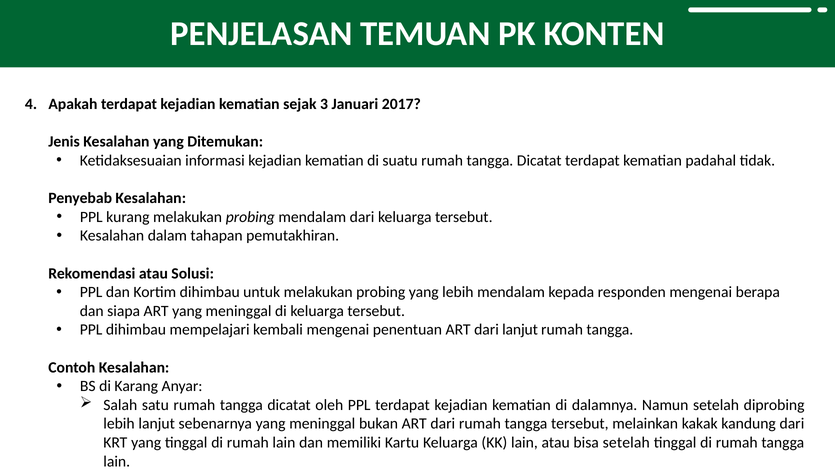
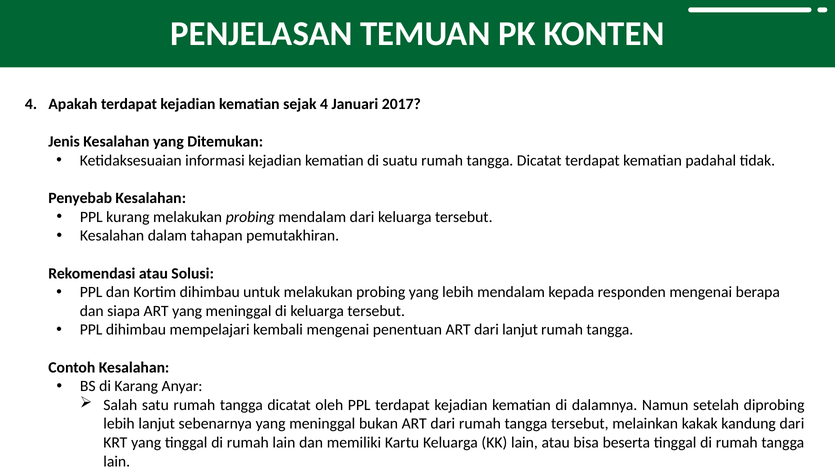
sejak 3: 3 -> 4 (324, 104)
bisa setelah: setelah -> beserta (626, 442)
